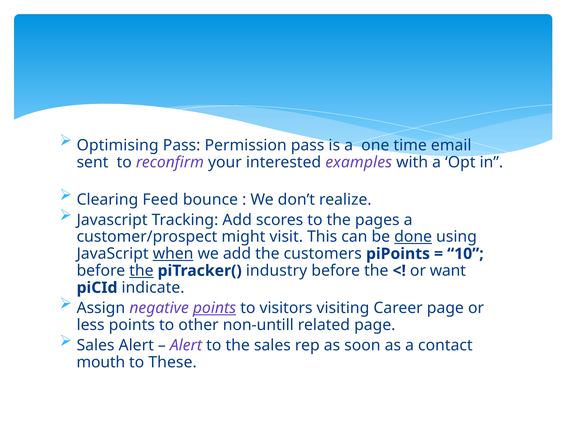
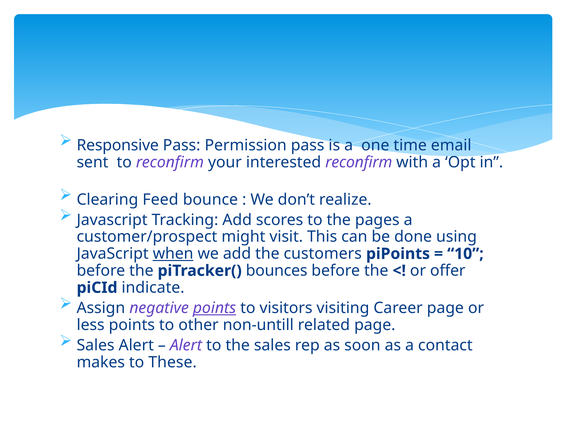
Optimising: Optimising -> Responsive (118, 145)
interested examples: examples -> reconfirm (359, 162)
done underline: present -> none (413, 237)
the underline: present -> none (141, 271)
industry: industry -> bounces (277, 271)
want: want -> offer (448, 271)
mouth: mouth -> makes (101, 363)
